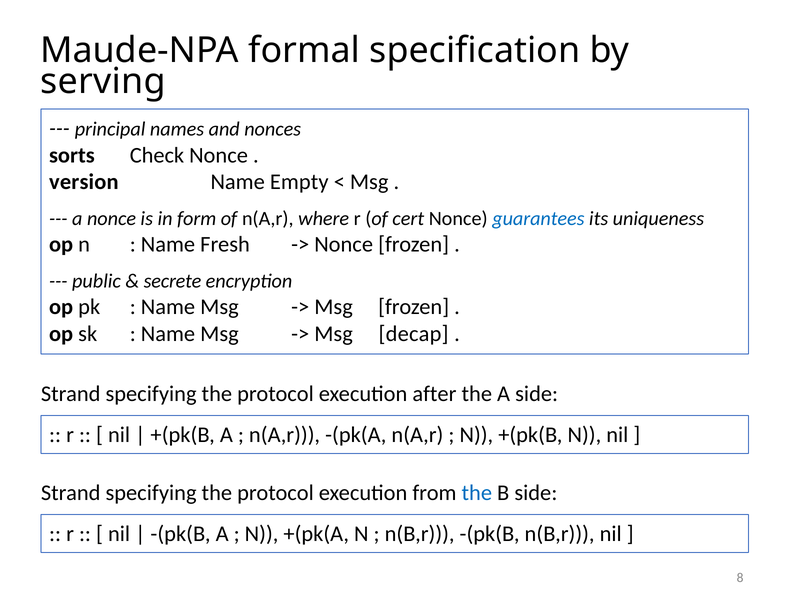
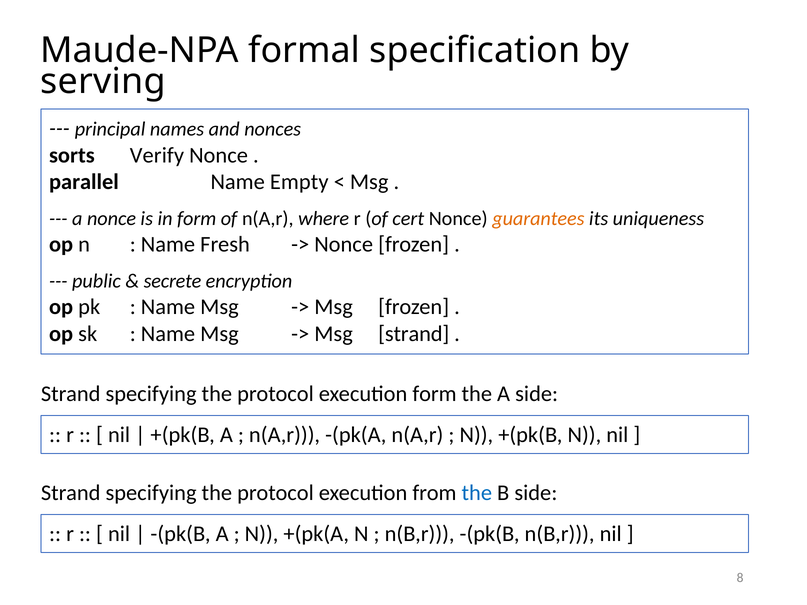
Check: Check -> Verify (157, 155)
version: version -> parallel (84, 182)
guarantees colour: blue -> orange (538, 219)
Msg decap: decap -> strand (414, 334)
execution after: after -> form (434, 394)
